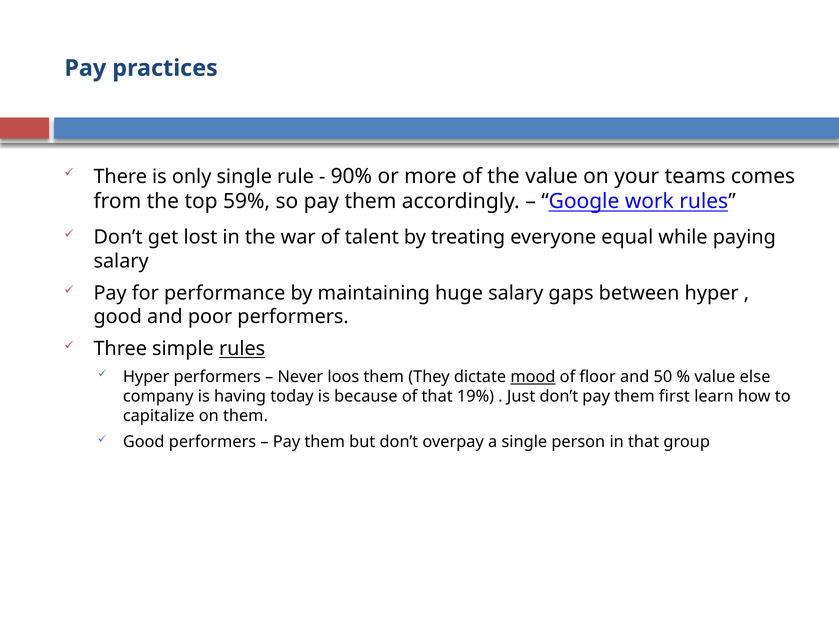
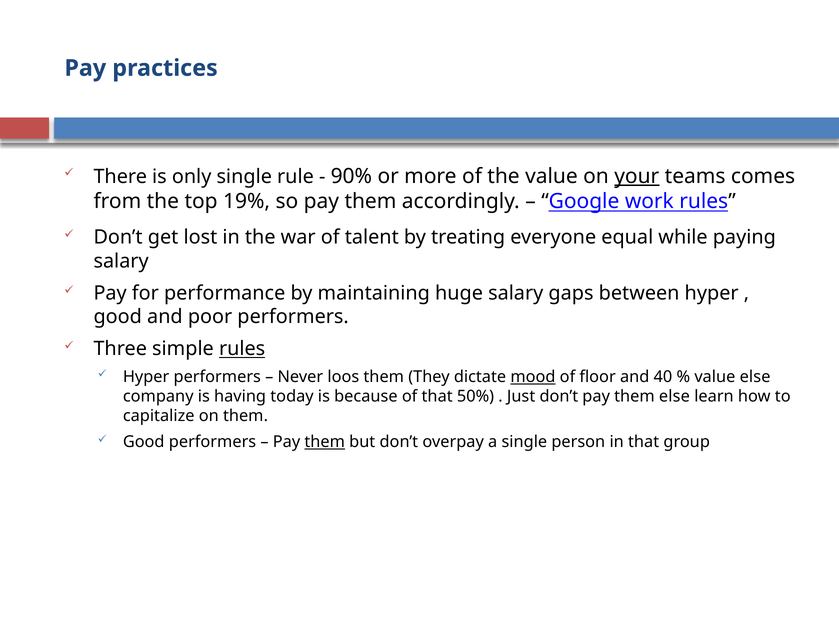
your underline: none -> present (637, 176)
59%: 59% -> 19% (247, 201)
50: 50 -> 40 (663, 376)
19%: 19% -> 50% (476, 396)
them first: first -> else (674, 396)
them underline: none -> present (325, 442)
